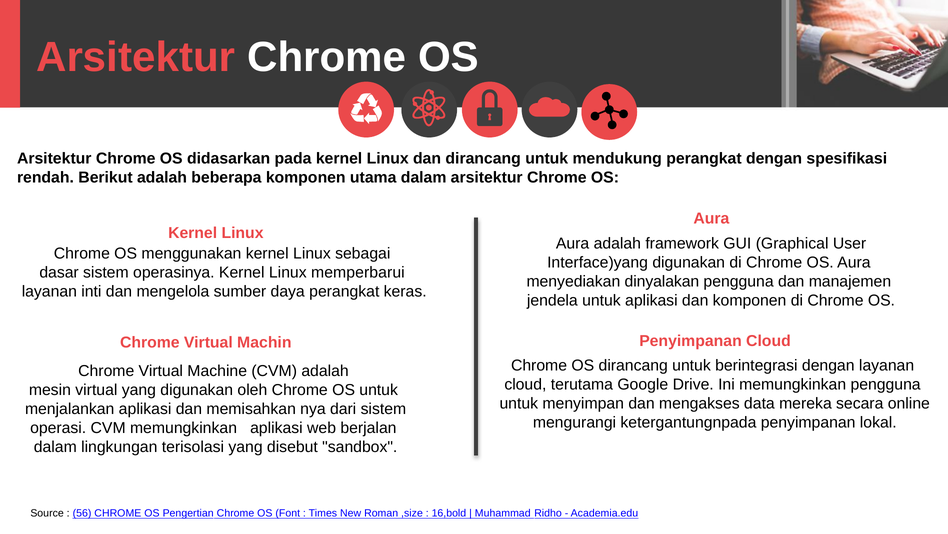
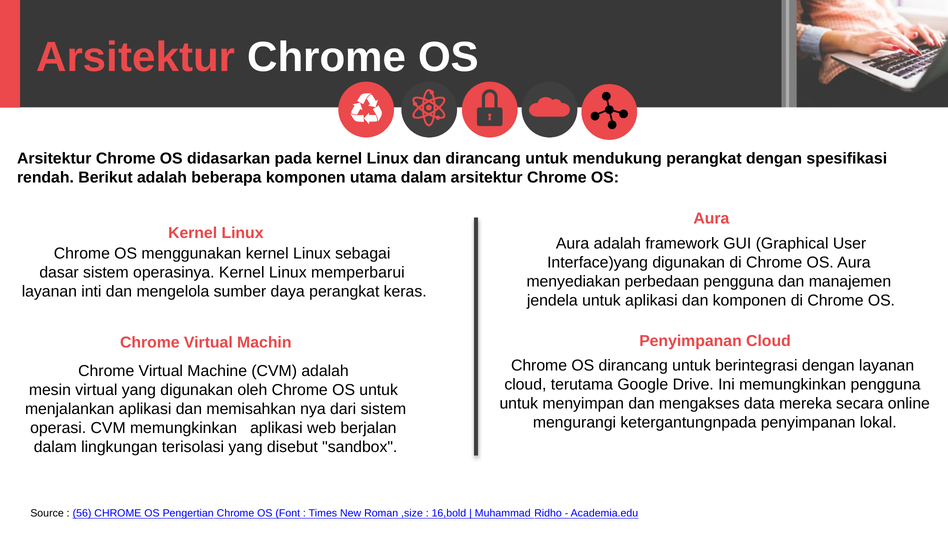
dinyalakan: dinyalakan -> perbedaan (662, 281)
